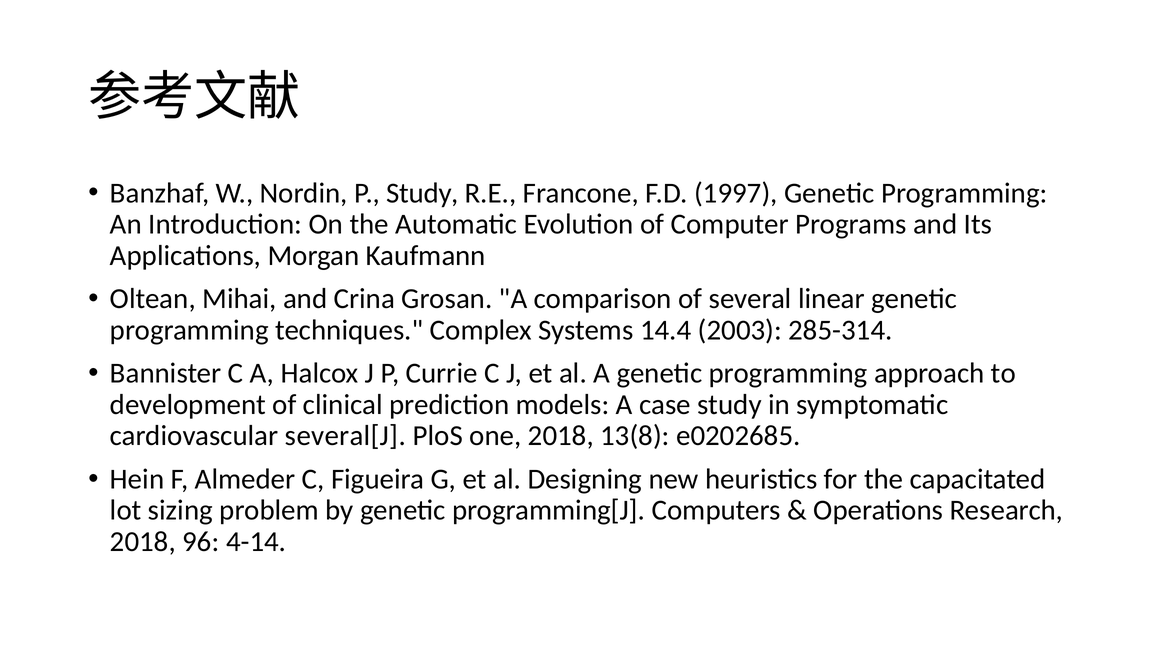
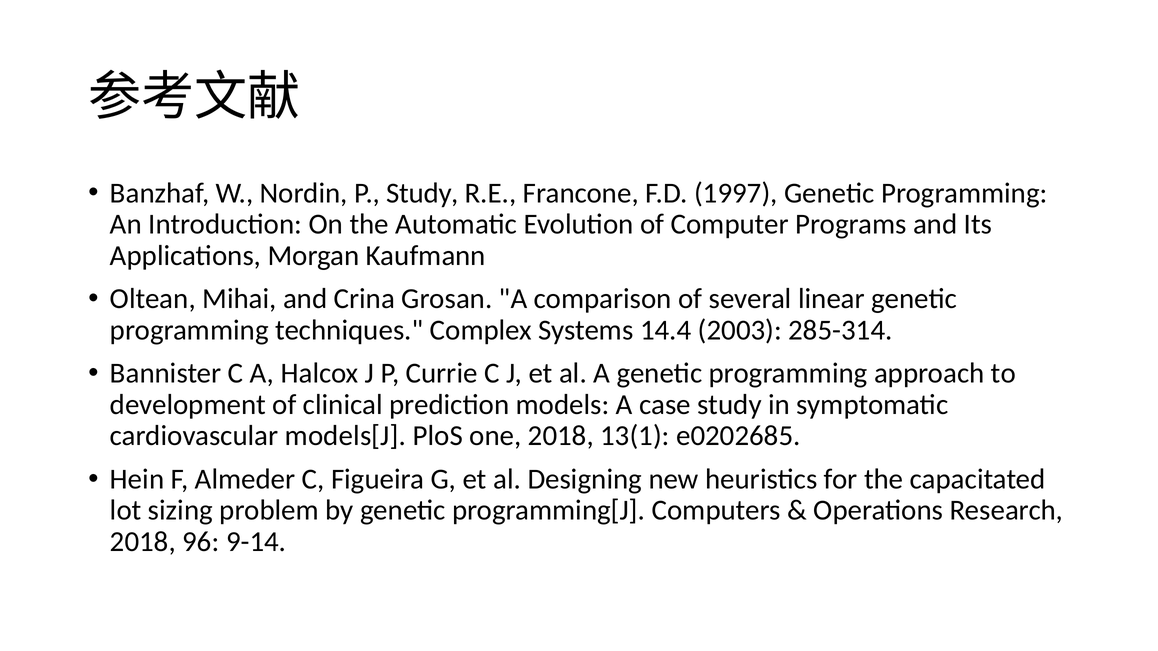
several[J: several[J -> models[J (345, 436)
13(8: 13(8 -> 13(1 (635, 436)
4-14: 4-14 -> 9-14 (256, 542)
